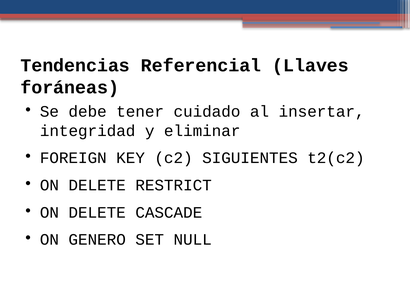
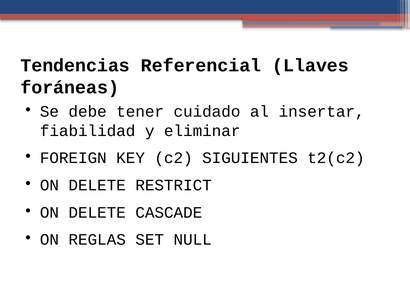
integridad: integridad -> fiabilidad (88, 131)
GENERO: GENERO -> REGLAS (97, 239)
